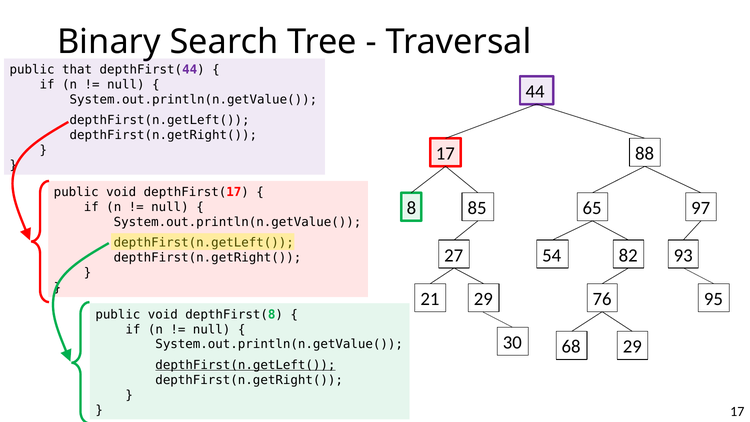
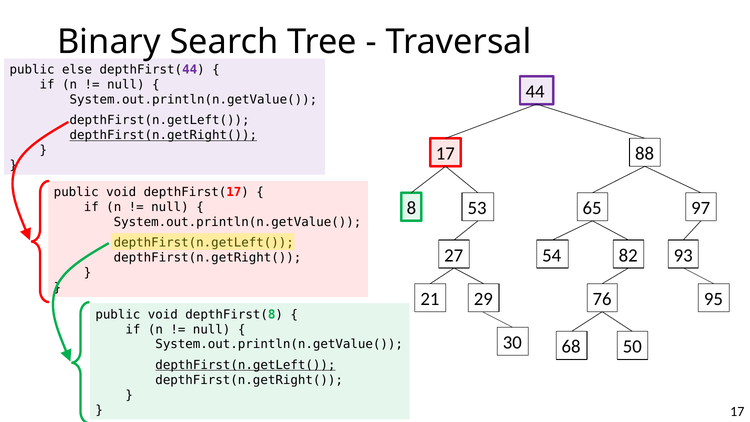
that: that -> else (77, 70)
depthFirst(n.getRight( underline: none -> present (163, 135)
85: 85 -> 53 (477, 208)
68 29: 29 -> 50 (632, 347)
